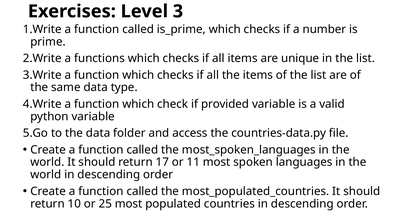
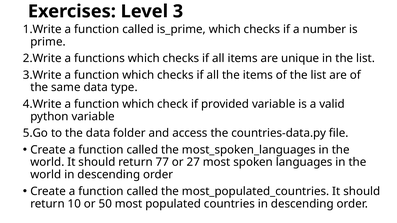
17: 17 -> 77 (162, 162)
11: 11 -> 27 (193, 162)
25: 25 -> 50 (105, 204)
